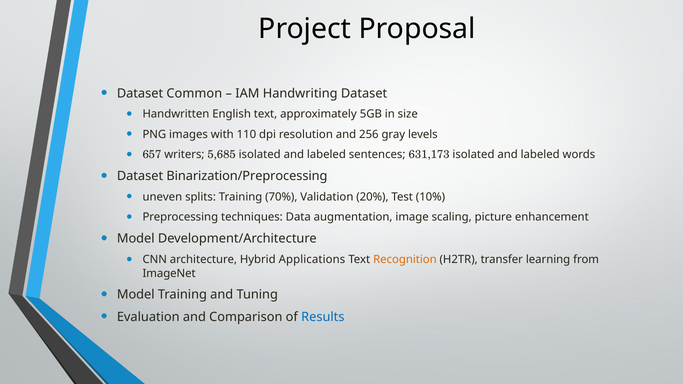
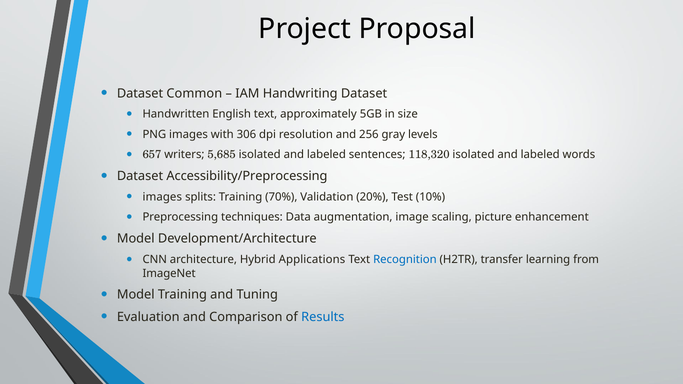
110: 110 -> 306 (246, 134)
631,173: 631,173 -> 118,320 (429, 155)
Binarization/Preprocessing: Binarization/Preprocessing -> Accessibility/Preprocessing (247, 176)
uneven: uneven -> images (162, 197)
Recognition colour: orange -> blue (405, 260)
